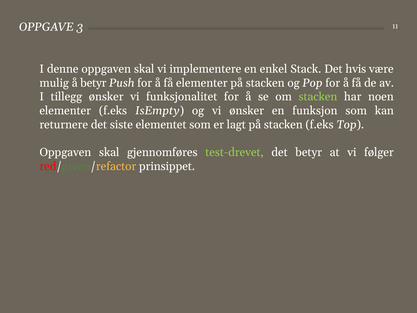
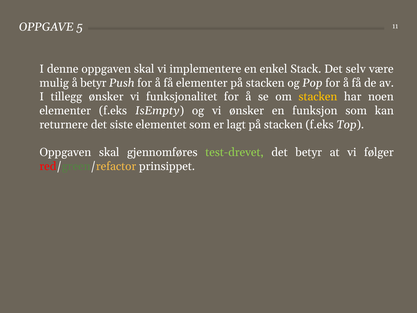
3: 3 -> 5 (80, 27)
hvis: hvis -> selv (356, 69)
stacken colour: light green -> yellow (318, 97)
